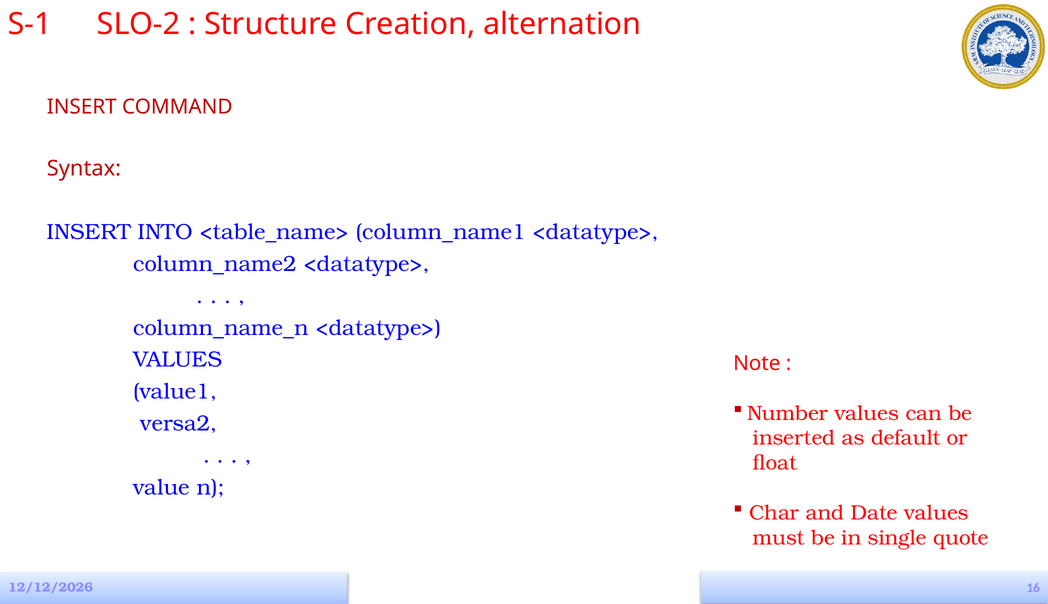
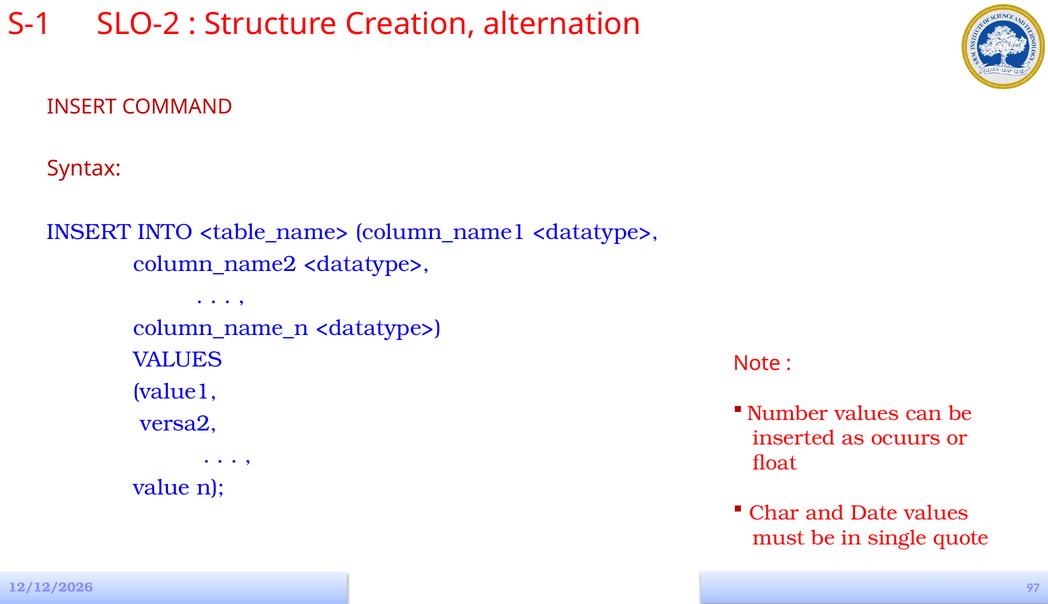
default: default -> ocuurs (906, 438)
16: 16 -> 97 (1033, 587)
